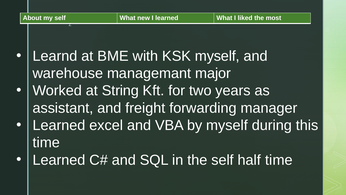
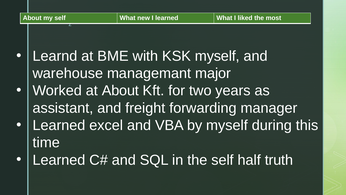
at String: String -> About (120, 91)
half time: time -> truth (279, 160)
